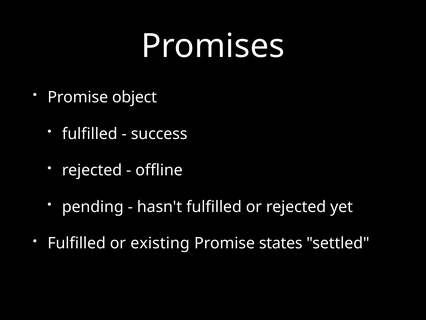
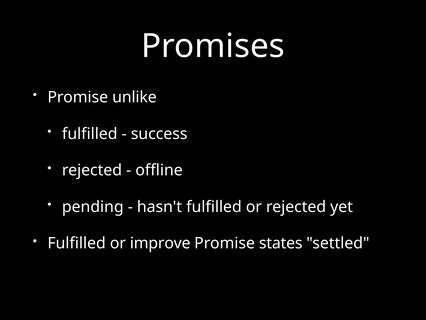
object: object -> unlike (134, 97)
existing: existing -> improve (160, 243)
